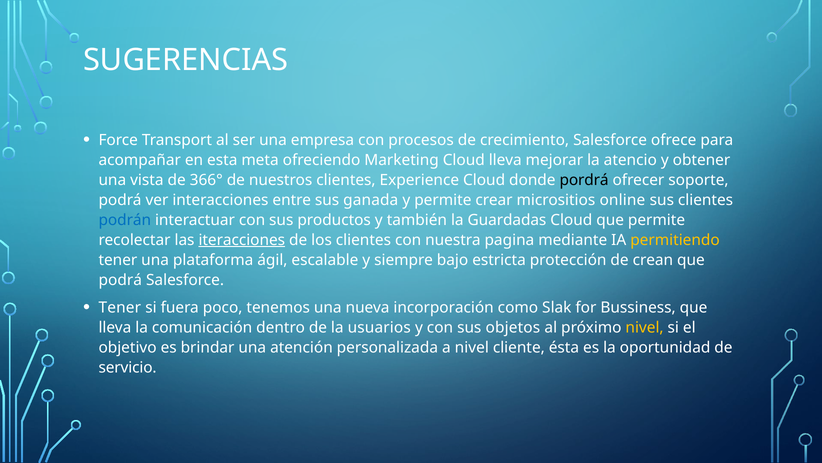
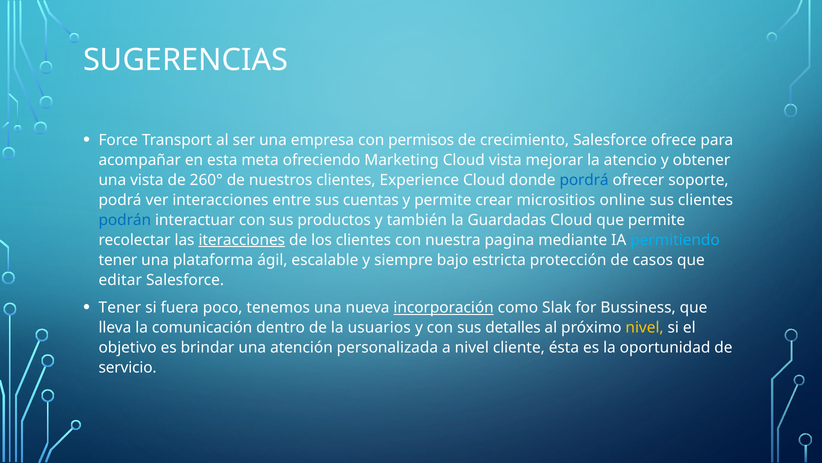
procesos: procesos -> permisos (421, 140)
Cloud lleva: lleva -> vista (505, 160)
366°: 366° -> 260° (206, 180)
pordrá colour: black -> blue (584, 180)
ganada: ganada -> cuentas (371, 200)
permitiendo colour: yellow -> light blue (675, 240)
crean: crean -> casos (653, 260)
podrá: podrá -> editar (120, 280)
incorporación underline: none -> present (444, 307)
objetos: objetos -> detalles (513, 327)
